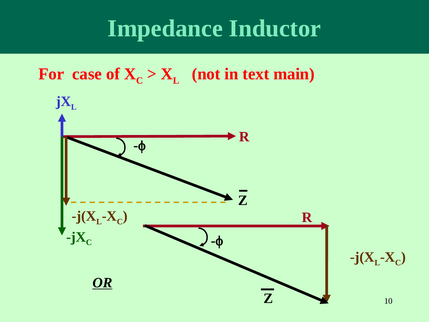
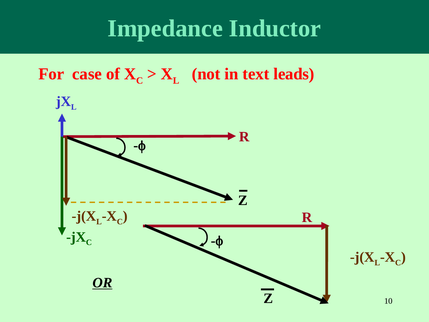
main: main -> leads (294, 74)
